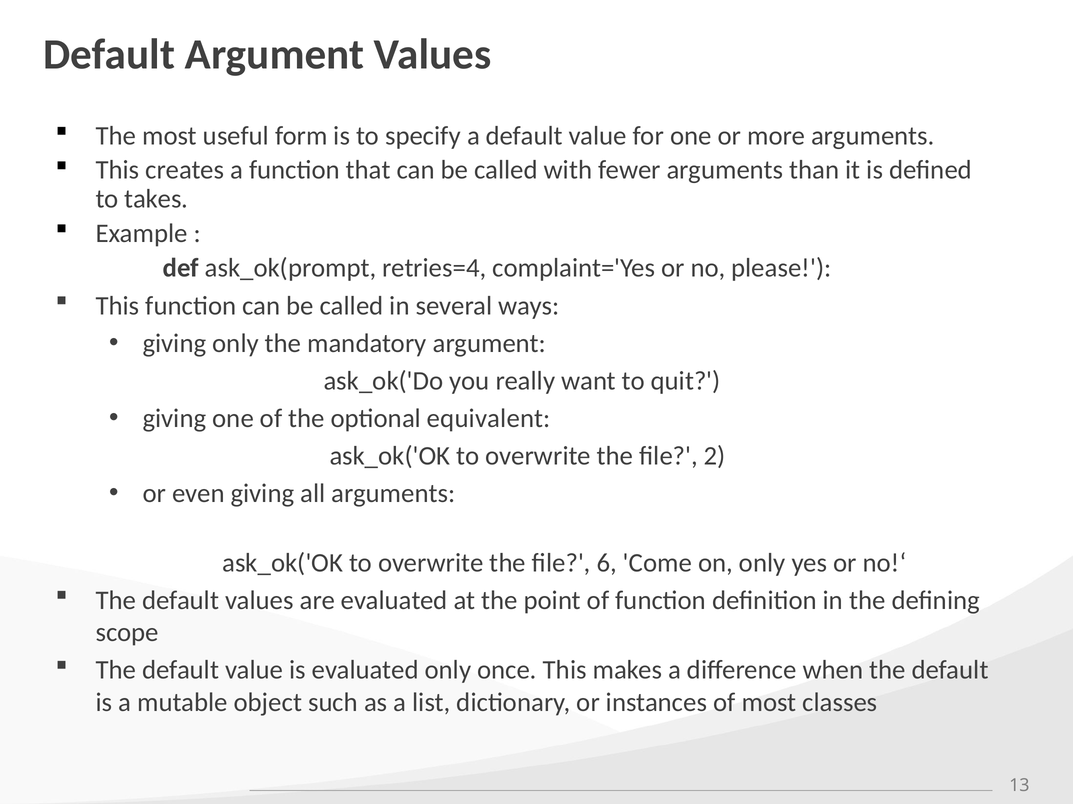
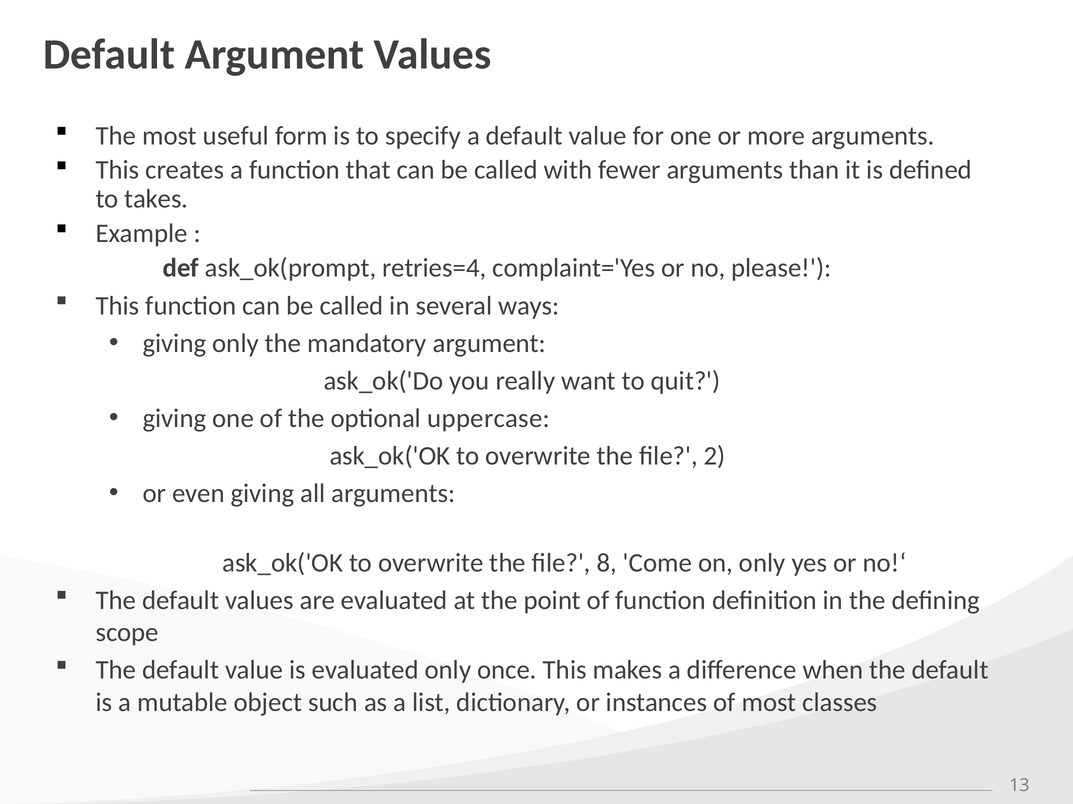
equivalent: equivalent -> uppercase (489, 419)
6: 6 -> 8 (607, 563)
